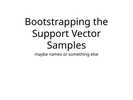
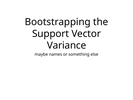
Samples: Samples -> Variance (67, 45)
